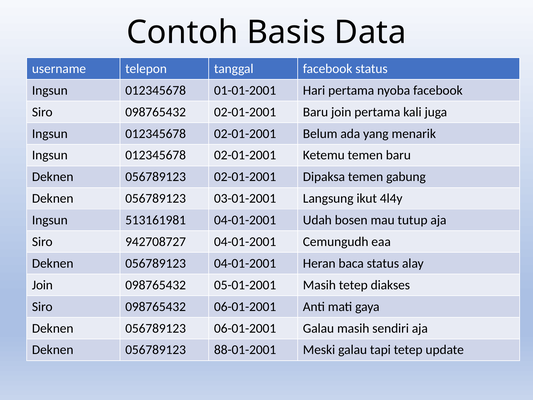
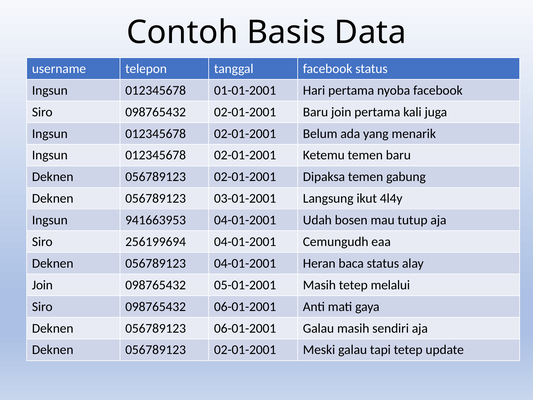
513161981: 513161981 -> 941663953 (156, 220)
942708727: 942708727 -> 256199694 (156, 242)
diakses: diakses -> melalui (390, 285)
88-01-2001: 88-01-2001 -> 02-01-2001 (245, 350)
